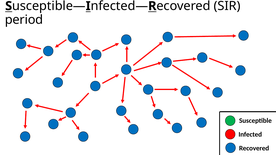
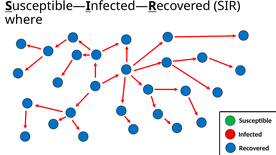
period: period -> where (24, 20)
